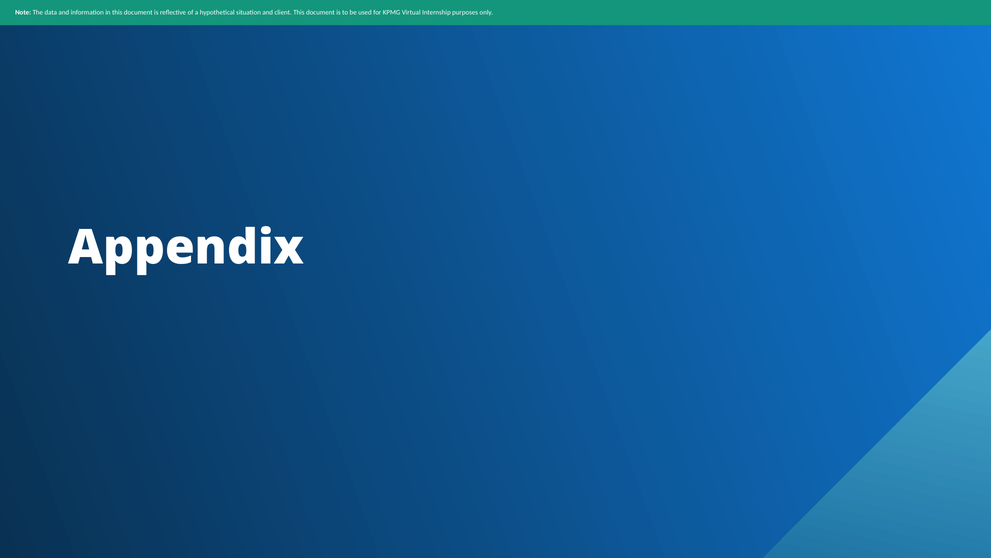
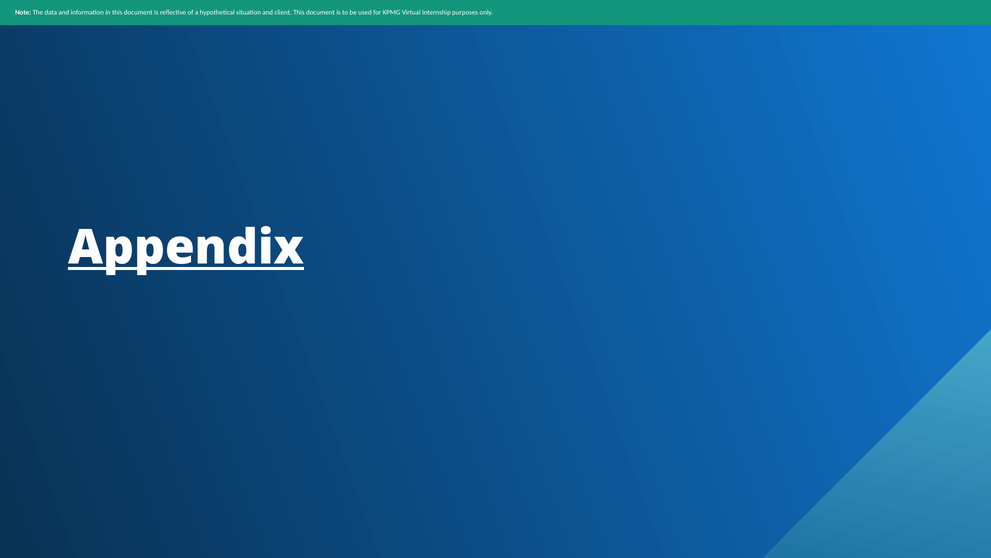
Appendix underline: none -> present (186, 248)
